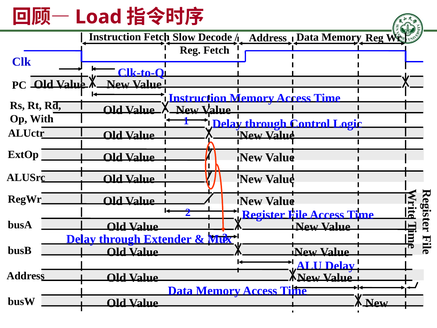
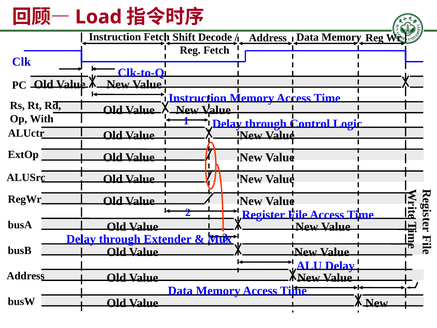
Slow: Slow -> Shift (184, 37)
